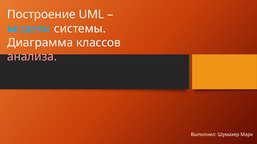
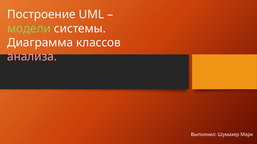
модели colour: light blue -> light green (29, 29)
